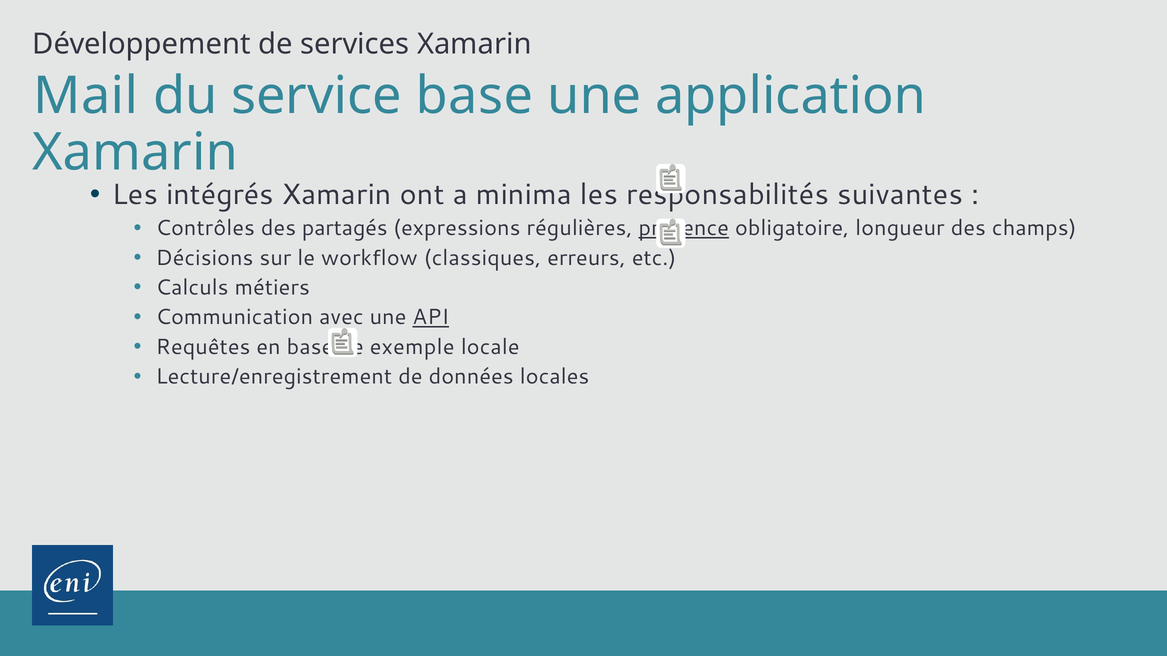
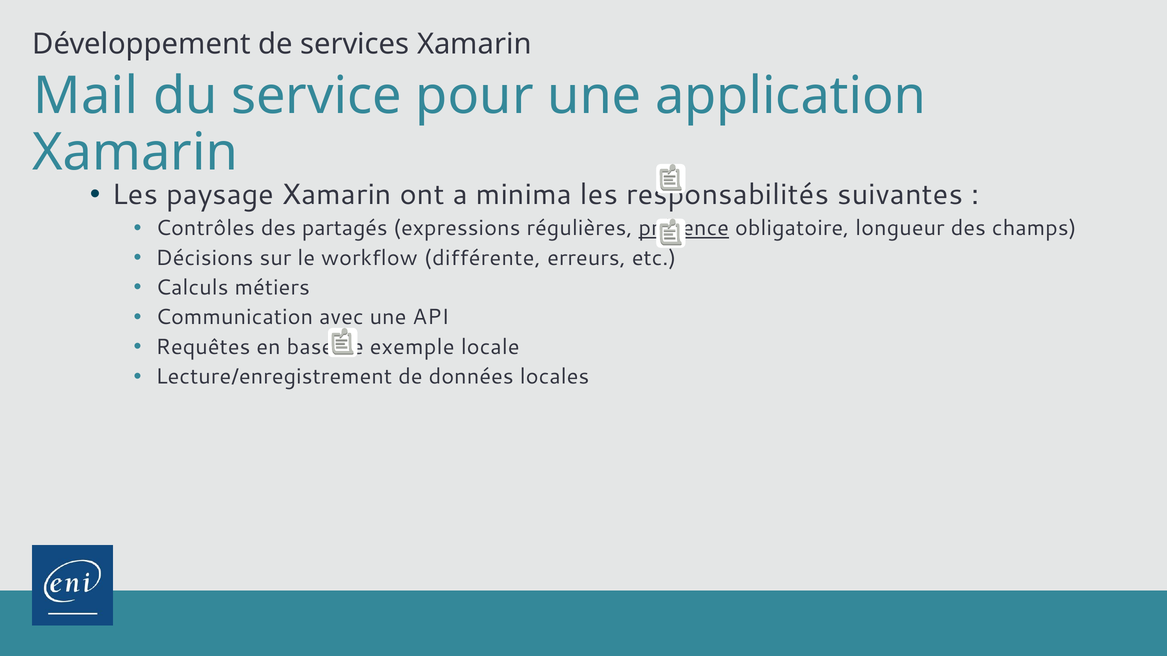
service base: base -> pour (474, 96)
intégrés: intégrés -> paysage (220, 195)
classiques: classiques -> différente (482, 258)
API underline: present -> none (431, 317)
